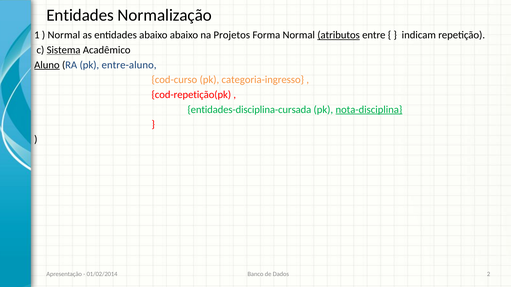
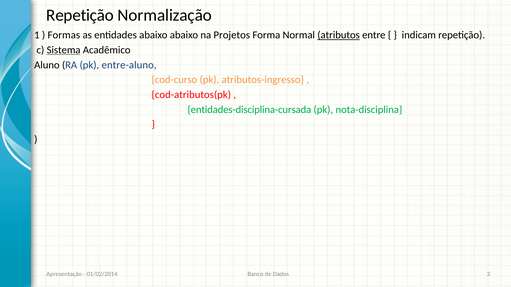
Entidades: Entidades -> Repetição (80, 15)
Normal: Normal -> Formas (64, 35)
Aluno underline: present -> none (47, 65)
categoria-ingresso: categoria-ingresso -> atributos-ingresso (263, 80)
cod-repetição(pk: cod-repetição(pk -> cod-atributos(pk (191, 95)
nota-disciplina underline: present -> none (369, 110)
